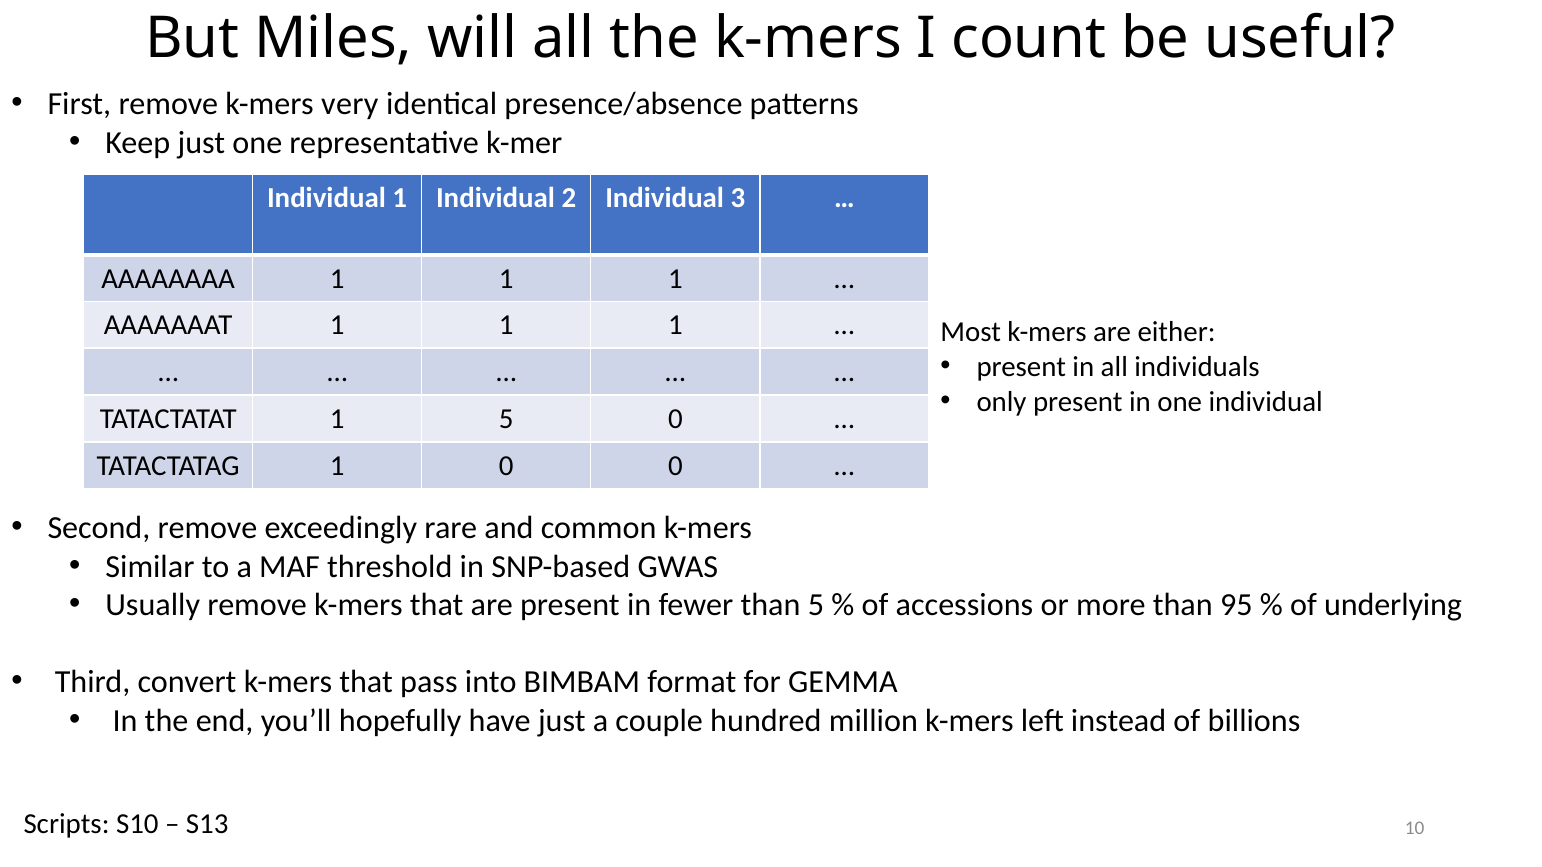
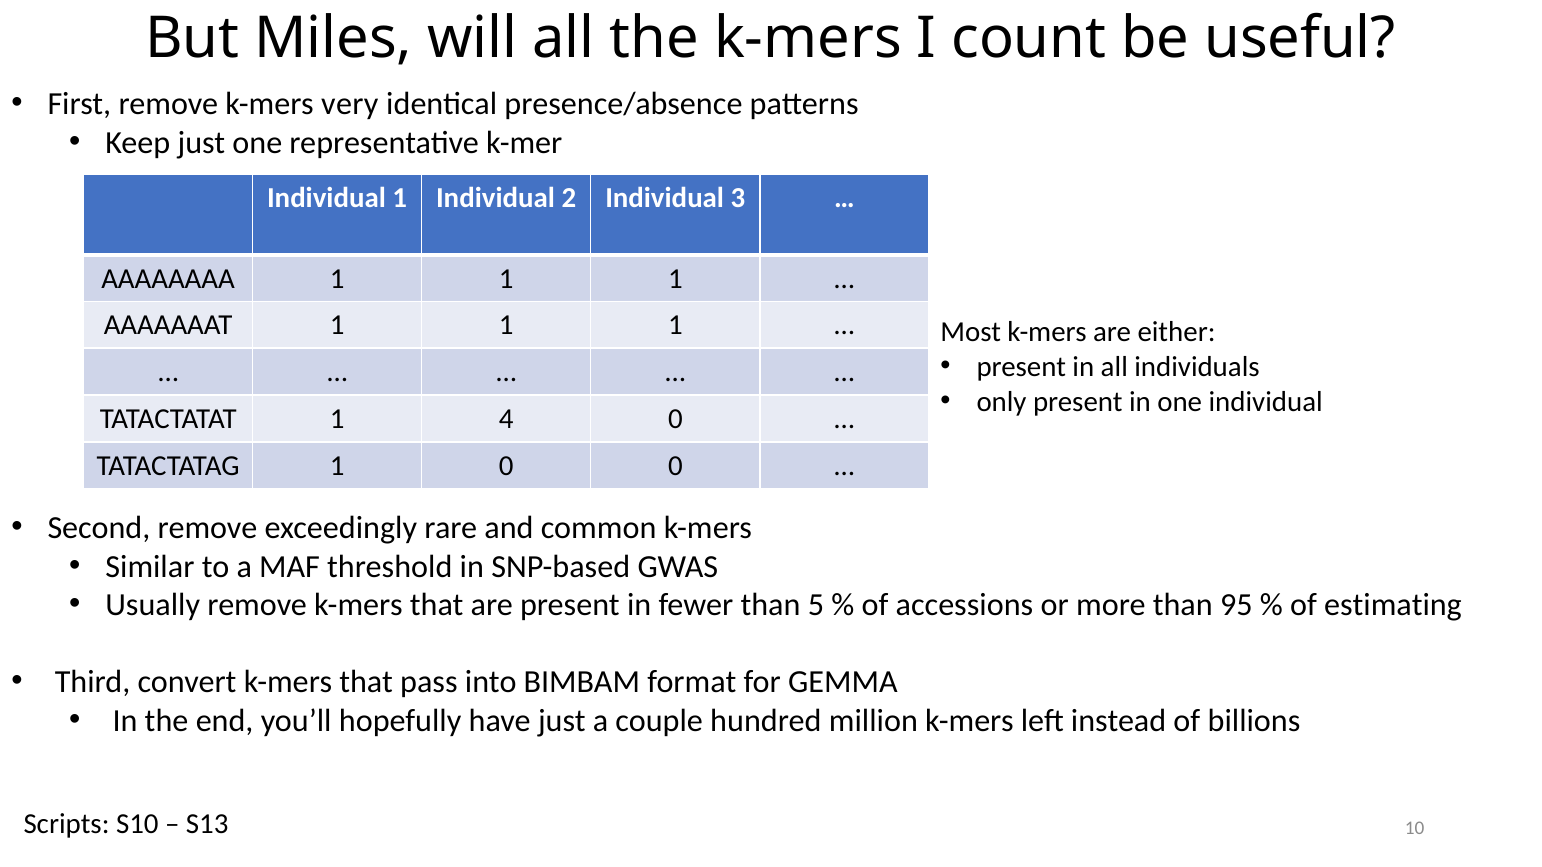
1 5: 5 -> 4 (506, 419)
underlying: underlying -> estimating (1393, 605)
